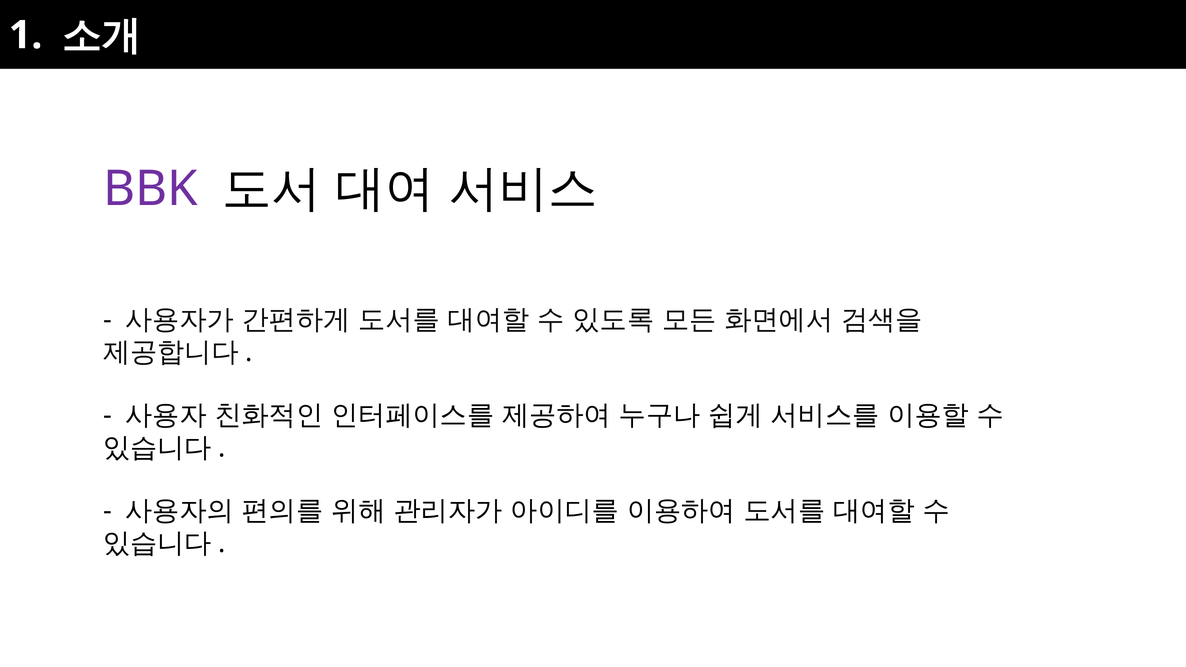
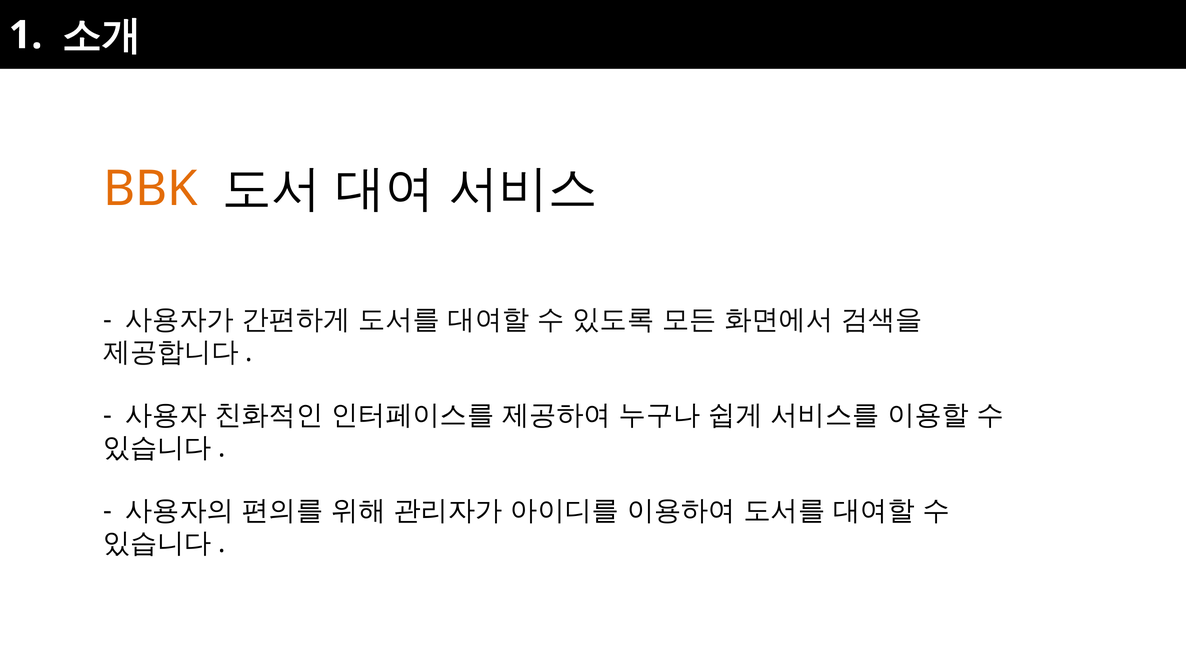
BBK colour: purple -> orange (150, 189)
